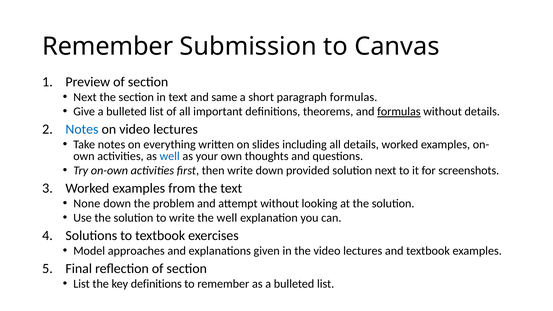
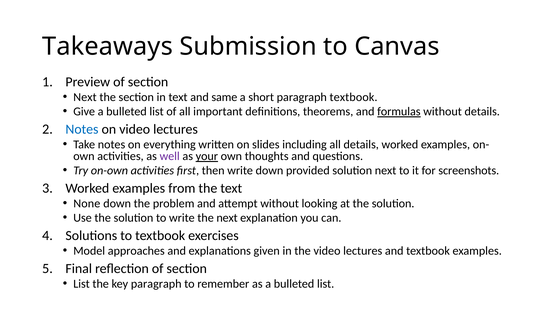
Remember: Remember -> Takeaways (107, 46)
paragraph formulas: formulas -> textbook (354, 97)
well colour: blue -> purple (170, 156)
your underline: none -> present (207, 156)
the well: well -> next (227, 218)
key definitions: definitions -> paragraph (156, 284)
